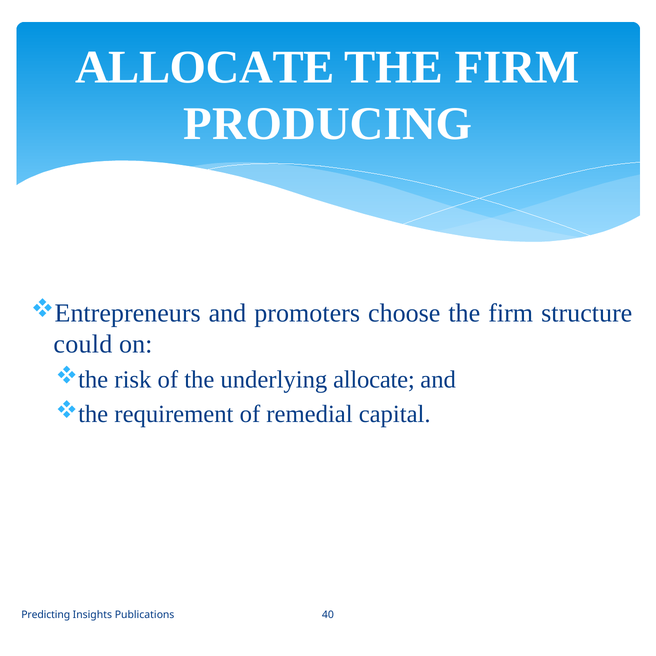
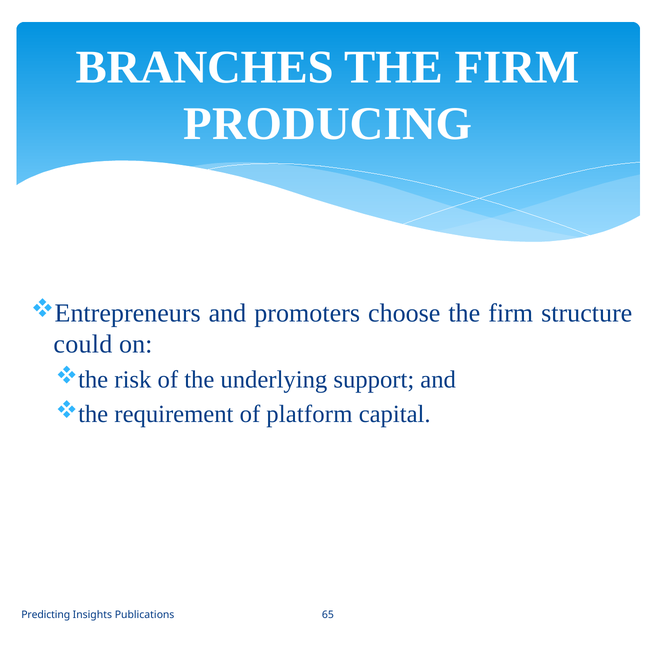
ALLOCATE: ALLOCATE -> BRANCHES (205, 67)
underlying allocate: allocate -> support (374, 379)
remedial: remedial -> platform (309, 414)
40: 40 -> 65 (328, 615)
